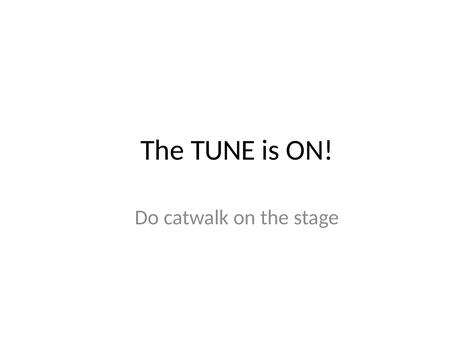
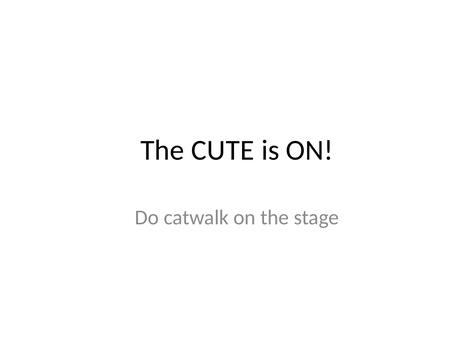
TUNE: TUNE -> CUTE (223, 151)
